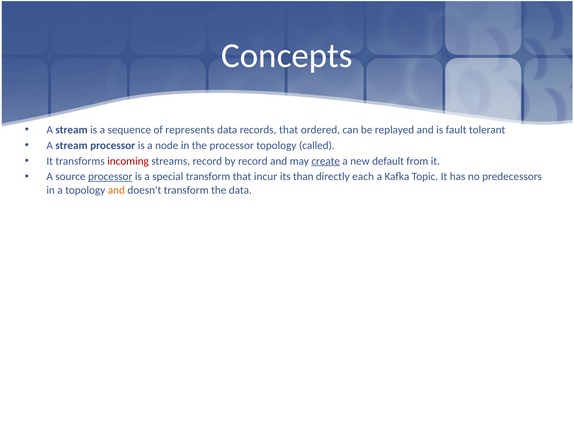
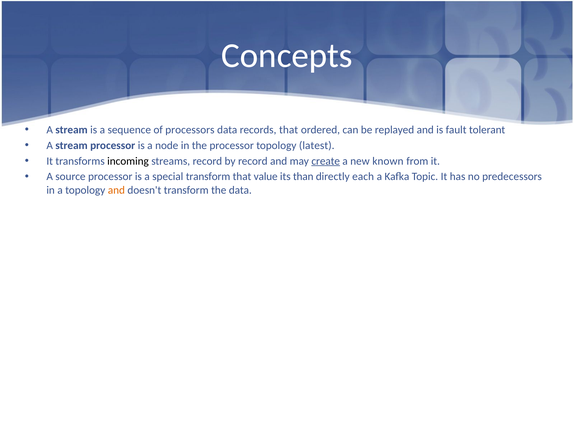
represents: represents -> processors (190, 130)
called: called -> latest (317, 146)
incoming colour: red -> black (128, 161)
default: default -> known (388, 161)
processor underline: present -> none (110, 177)
incur: incur -> value (266, 177)
